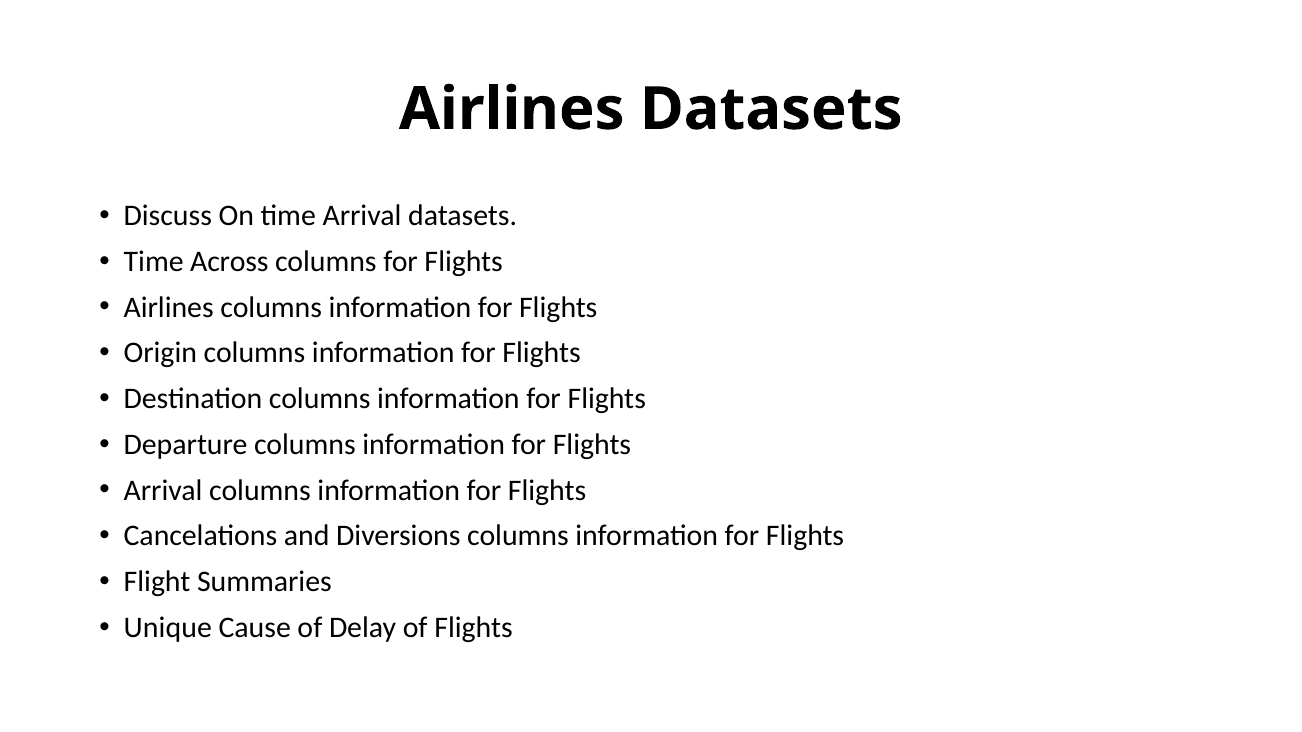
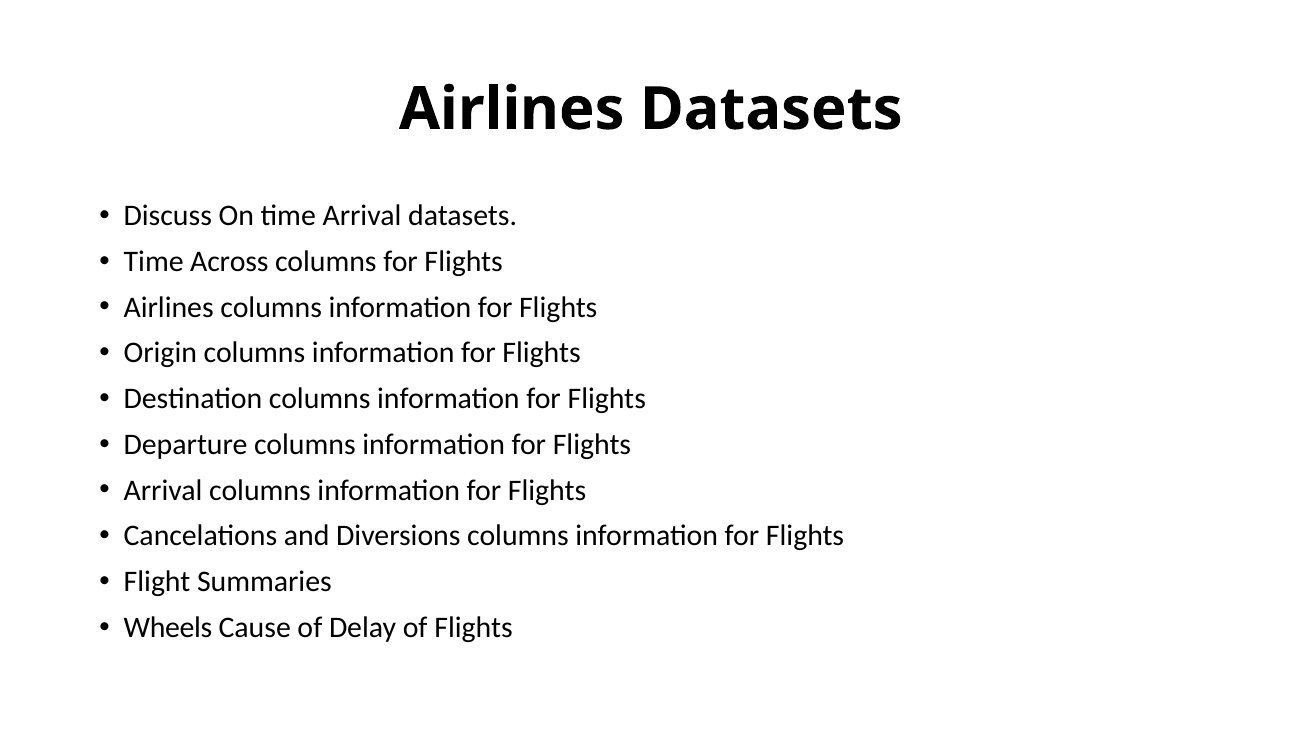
Unique: Unique -> Wheels (168, 628)
